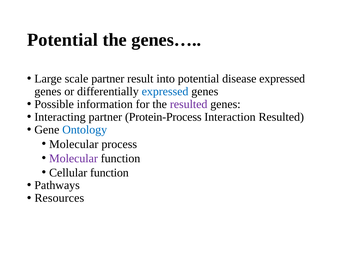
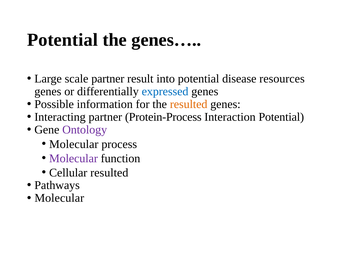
disease expressed: expressed -> resources (282, 79)
resulted colour: purple -> orange (189, 104)
Interaction Resulted: Resulted -> Potential (281, 117)
Ontology colour: blue -> purple (85, 130)
Cellular function: function -> resulted (109, 173)
Resources: Resources -> Molecular (59, 198)
